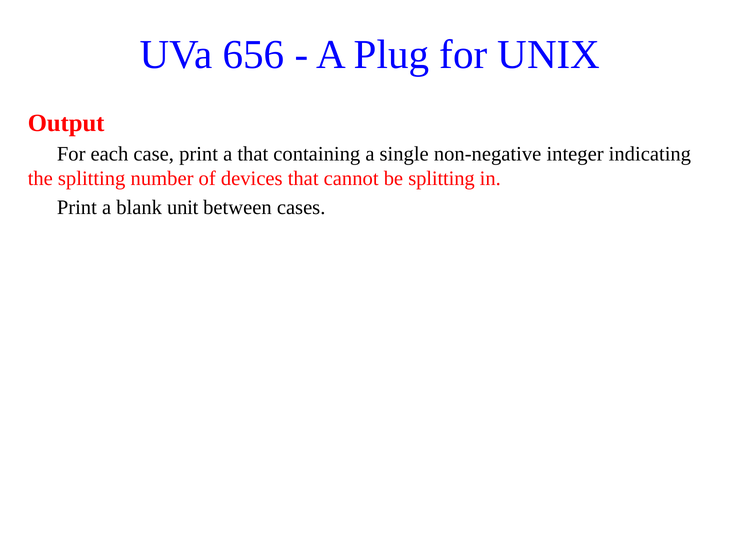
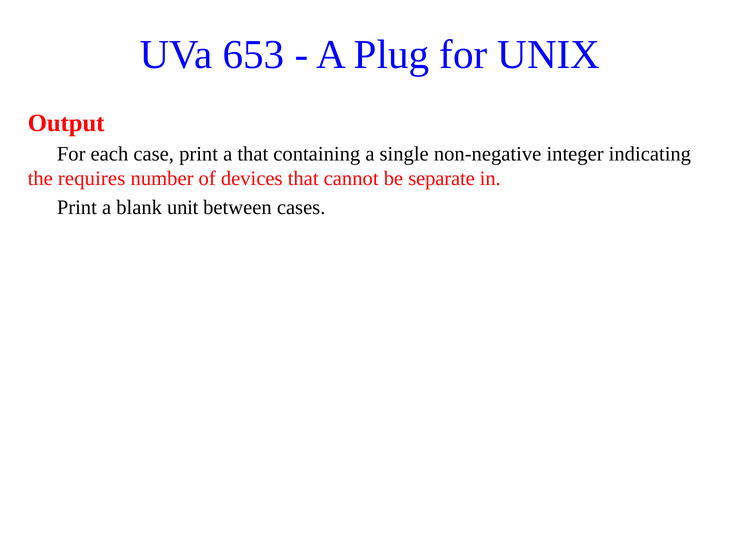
656: 656 -> 653 (254, 55)
the splitting: splitting -> requires (92, 179)
be splitting: splitting -> separate (442, 179)
